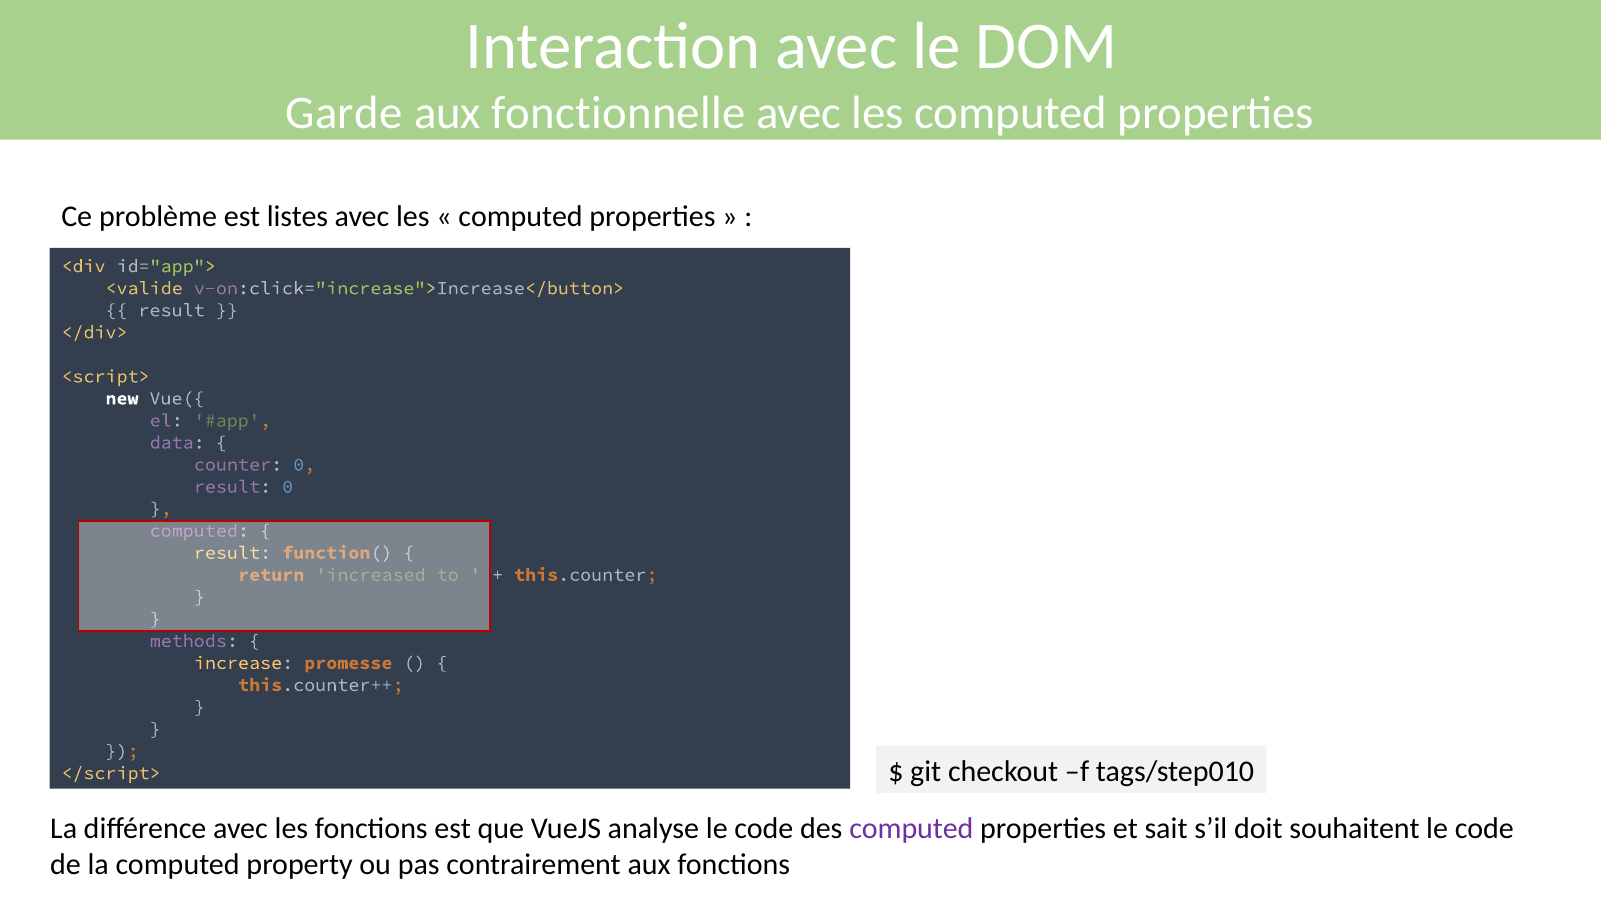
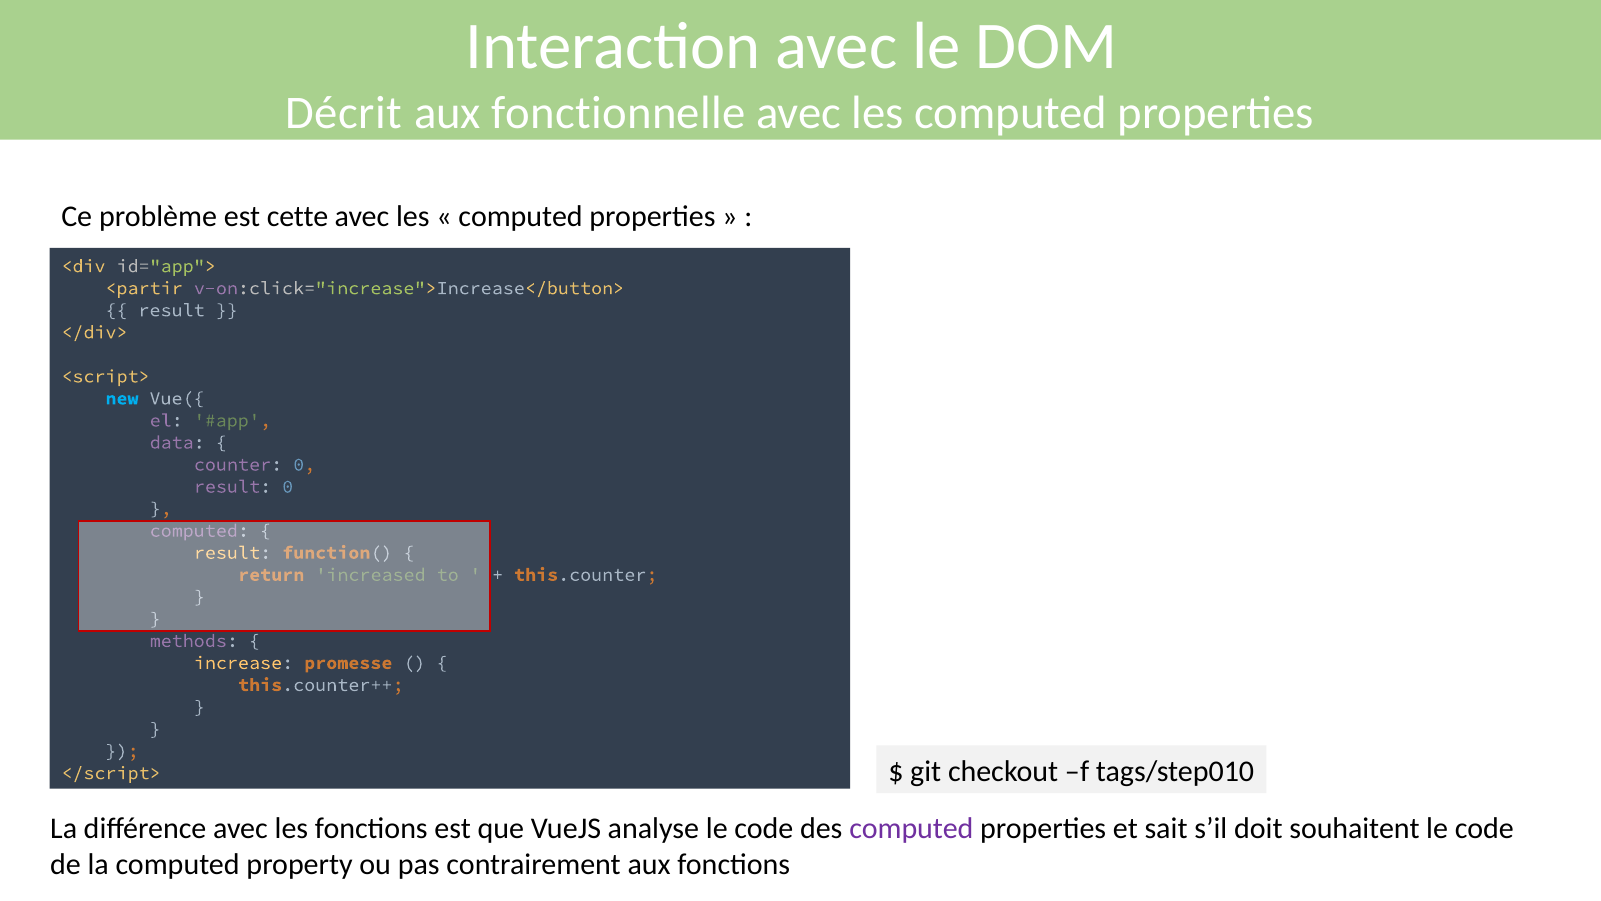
Garde: Garde -> Décrit (344, 113)
listes: listes -> cette (298, 216)
<valide: <valide -> <partir (144, 288)
new colour: white -> light blue (122, 398)
